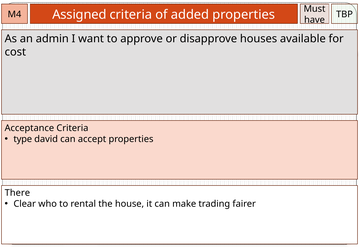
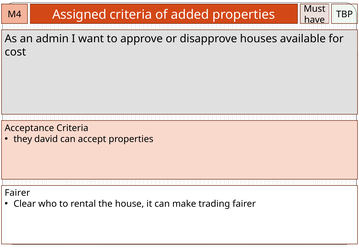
type: type -> they (23, 139)
There: There -> Fairer (17, 193)
